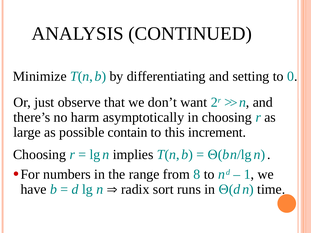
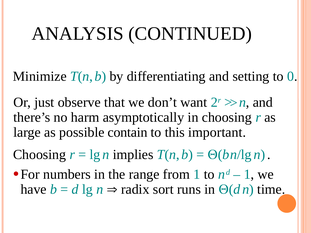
increment: increment -> important (217, 132)
from 8: 8 -> 1 (197, 175)
